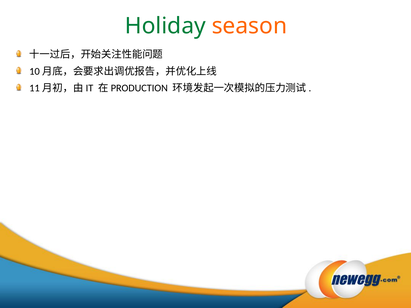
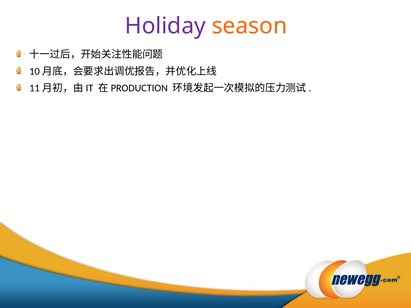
Holiday colour: green -> purple (165, 26)
